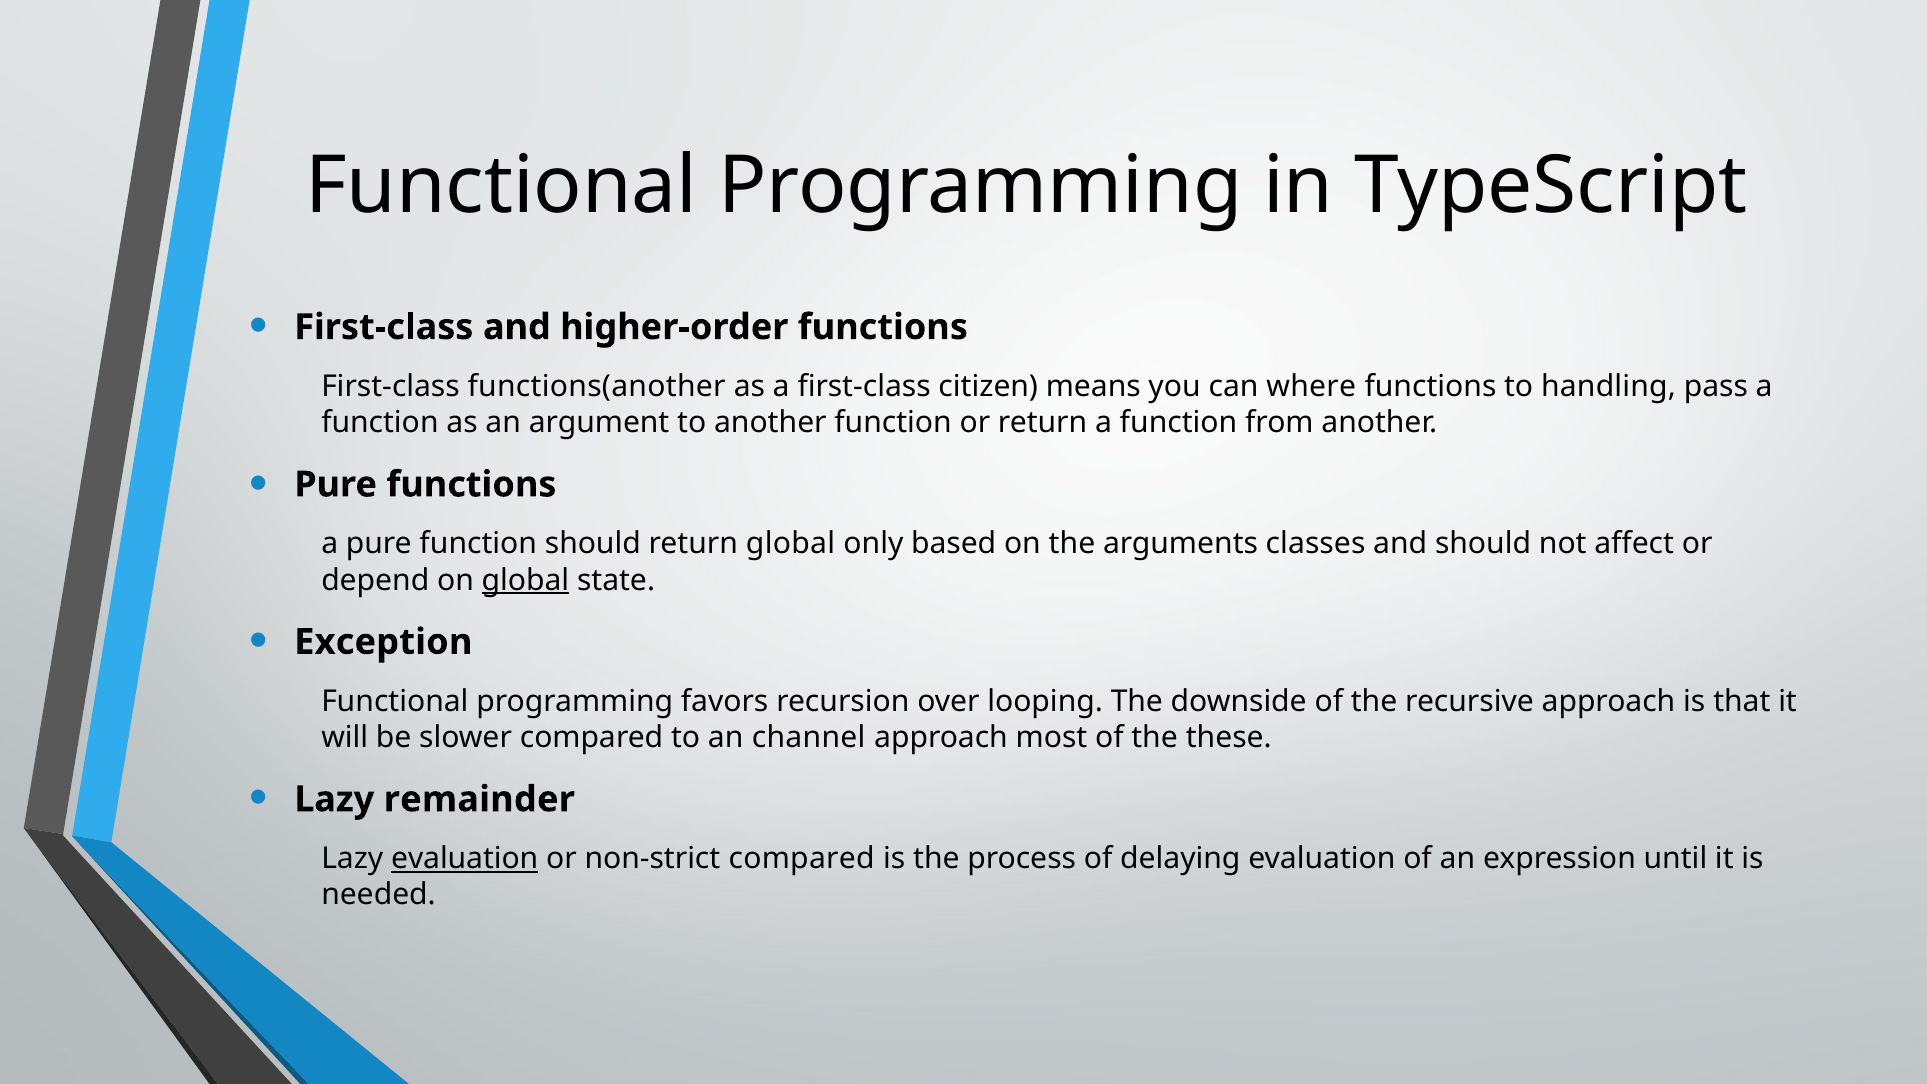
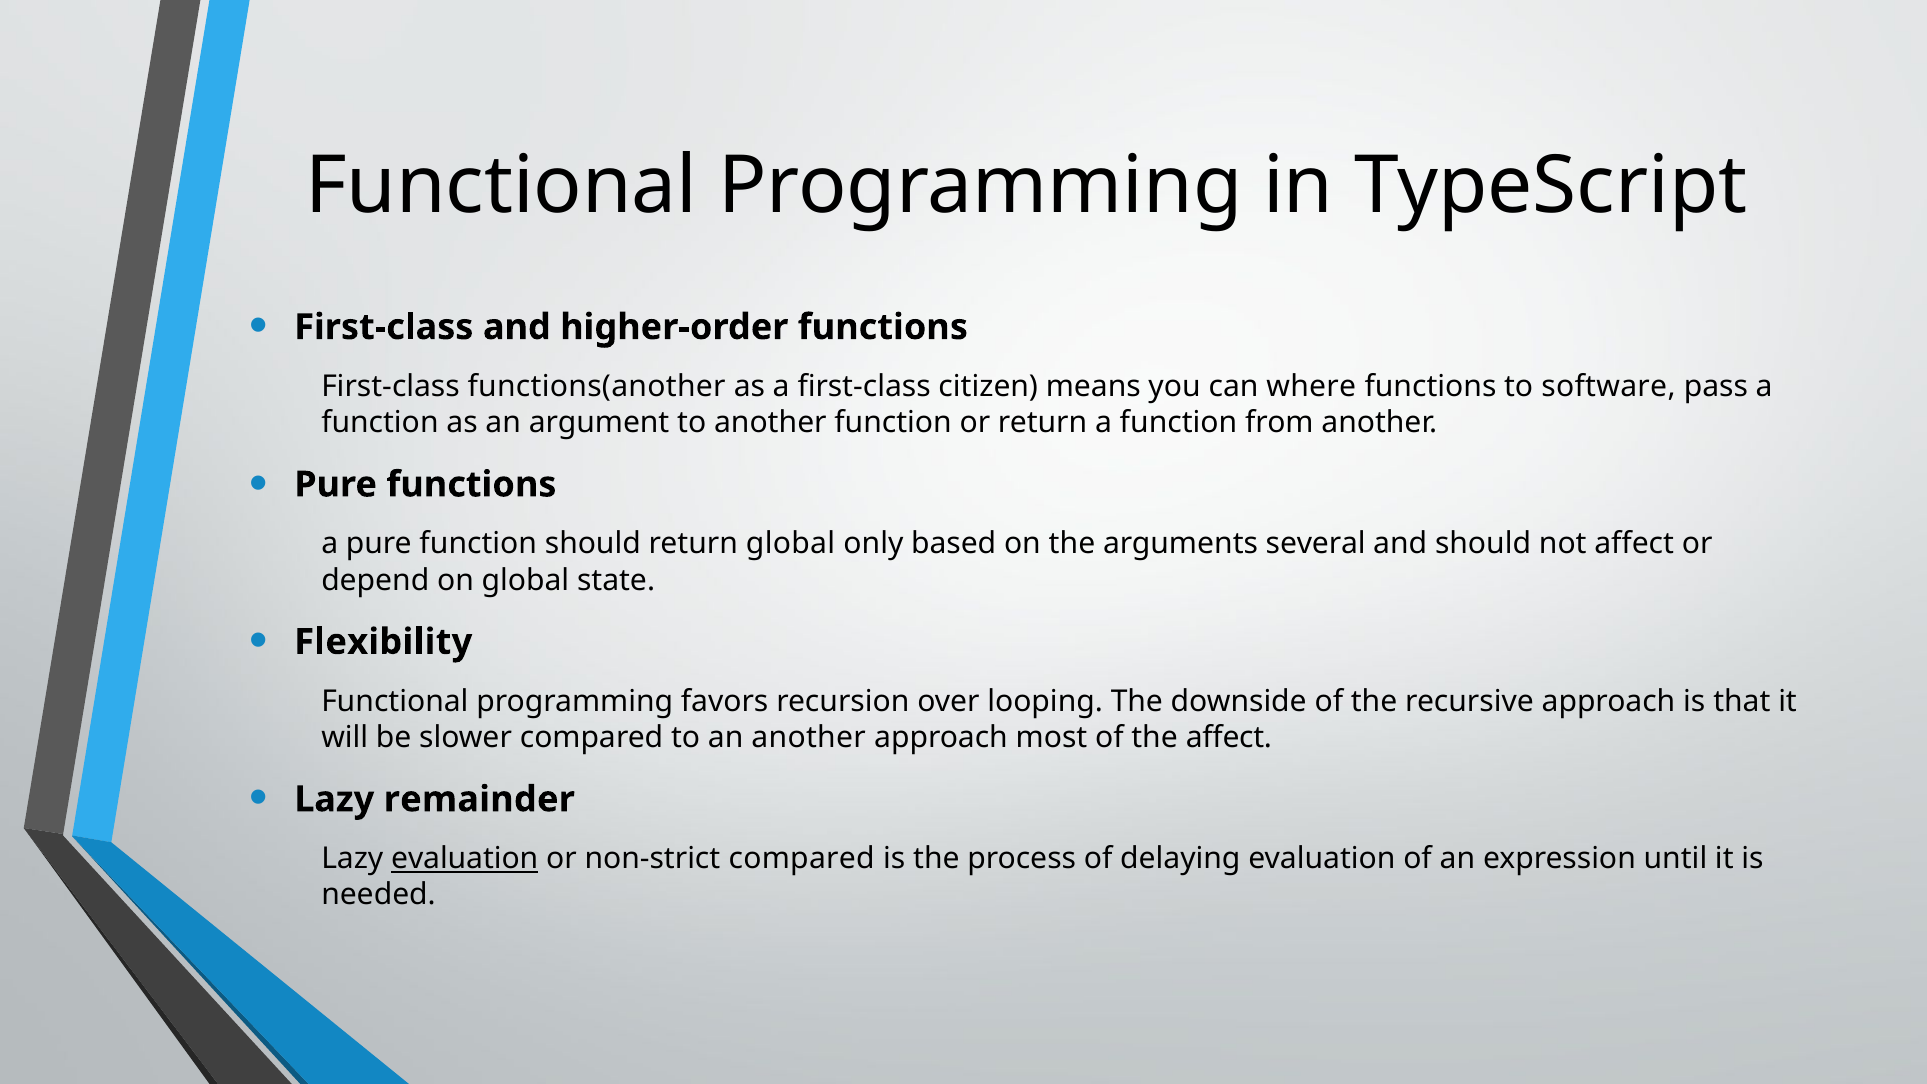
handling: handling -> software (1608, 387)
classes: classes -> several (1316, 544)
global underline: present -> none (525, 580)
Exception: Exception -> Flexibility (383, 642)
an channel: channel -> another (809, 737)
the these: these -> affect (1229, 737)
